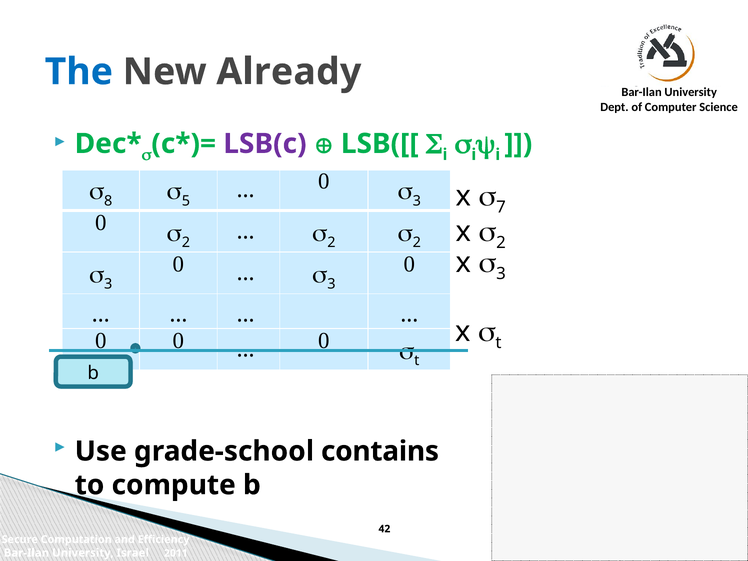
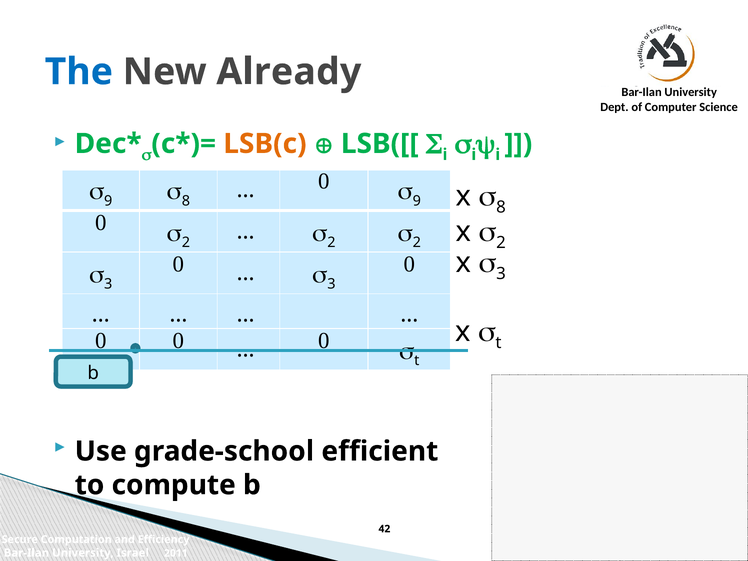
LSB(c colour: purple -> orange (265, 144)
8: 8 -> 9 (108, 201)
5: 5 -> 8 (186, 201)
3: 3 -> 9 (417, 201)
7: 7 -> 8 (501, 207)
contains: contains -> efficient (380, 451)
